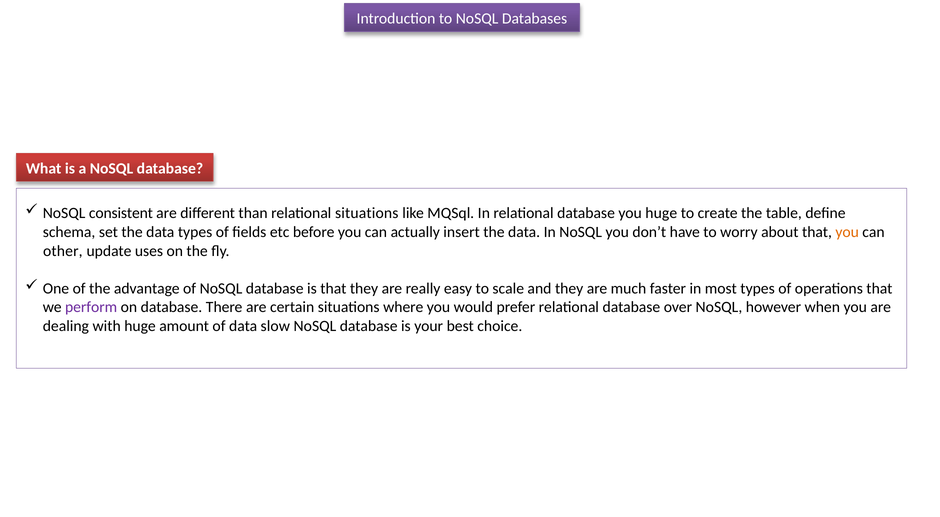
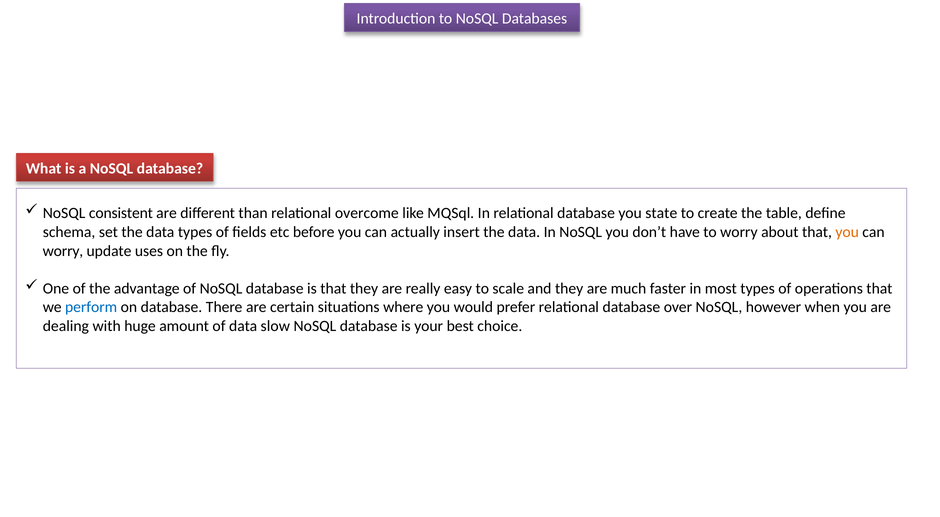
relational situations: situations -> overcome (367, 213)
you huge: huge -> state (661, 213)
other: other -> worry (63, 251)
perform colour: purple -> blue (91, 307)
